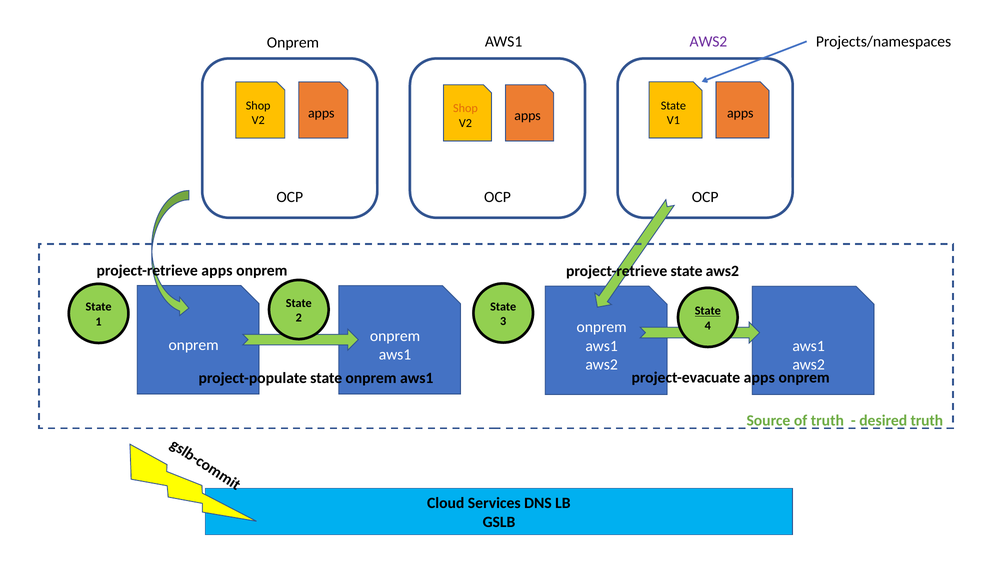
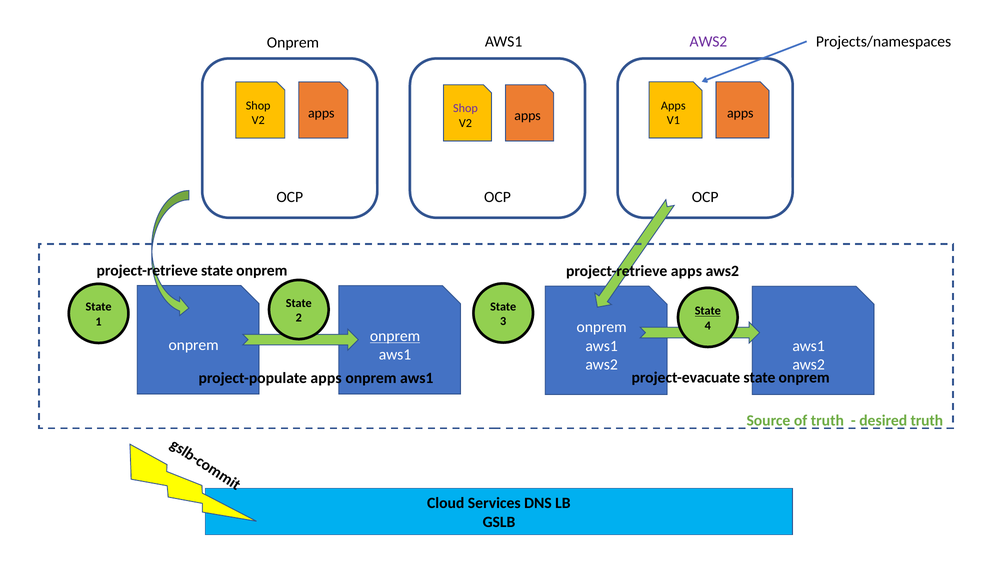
State: State -> Apps (673, 106)
Shop colour: orange -> purple (465, 108)
project-retrieve apps: apps -> state (217, 270)
project-retrieve state: state -> apps (686, 271)
onprem underline: none -> present (395, 336)
project-evacuate apps: apps -> state (759, 378)
project-populate state: state -> apps (326, 378)
